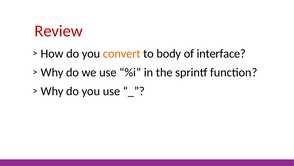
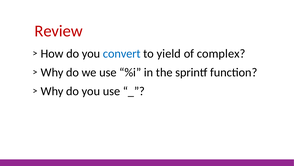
convert colour: orange -> blue (122, 54)
body: body -> yield (169, 54)
interface: interface -> complex (221, 54)
